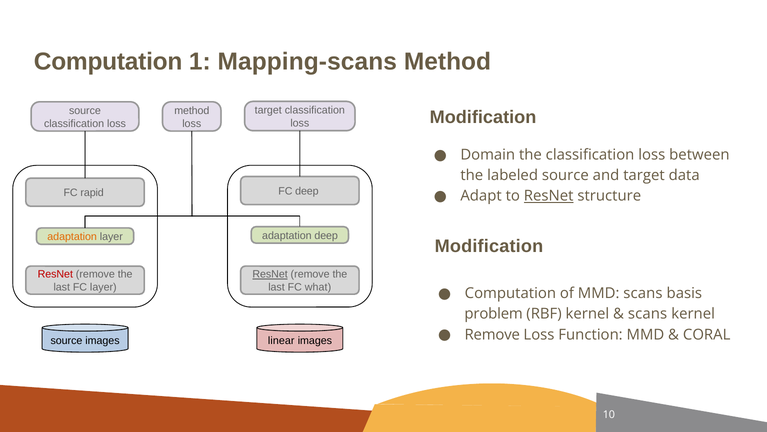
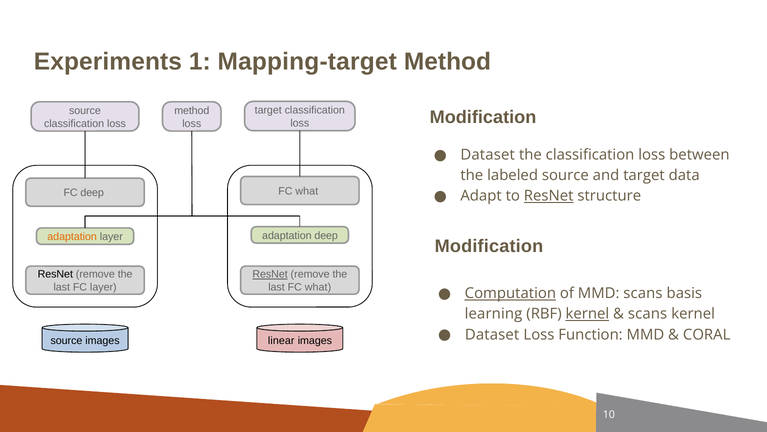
Computation: Computation -> Experiments (108, 61)
Mapping-scans: Mapping-scans -> Mapping-target (307, 61)
Domain: Domain -> Dataset (488, 155)
FC rapid: rapid -> deep (92, 193)
deep: deep -> what (307, 191)
ResNet colour: red -> black (55, 274)
Computation underline: none -> present (510, 293)
problem: problem -> learning (493, 314)
kernel underline: none -> present (587, 314)
Remove: Remove -> Dataset (492, 334)
